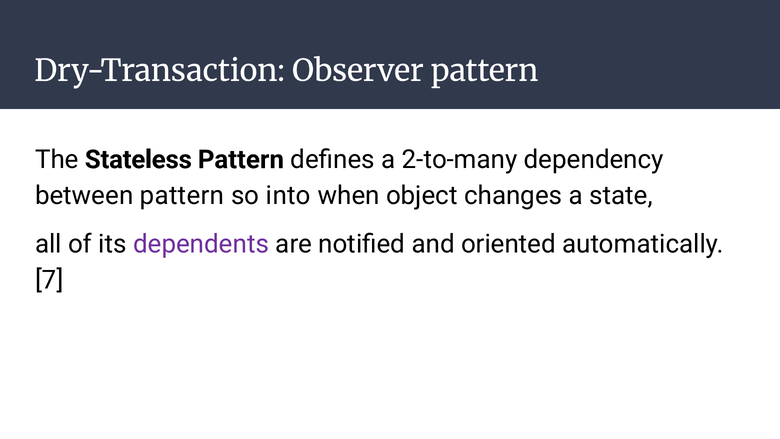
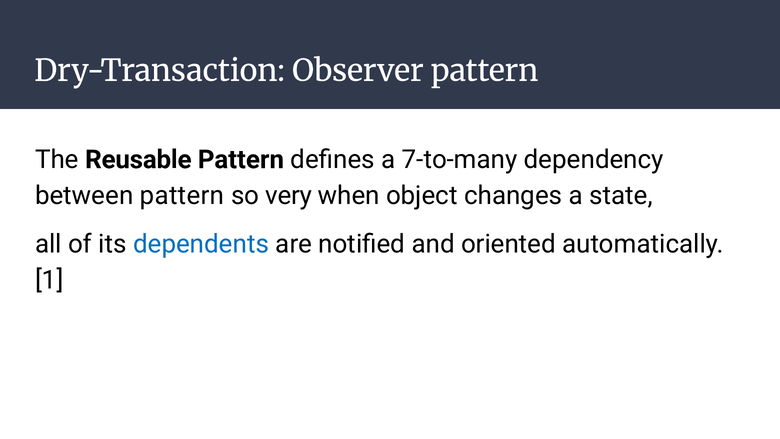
Stateless: Stateless -> Reusable (138, 160)
2-to-many: 2-to-many -> 7-to-many (460, 160)
into: into -> very (289, 195)
dependents colour: purple -> blue (201, 244)
7: 7 -> 1 (49, 280)
